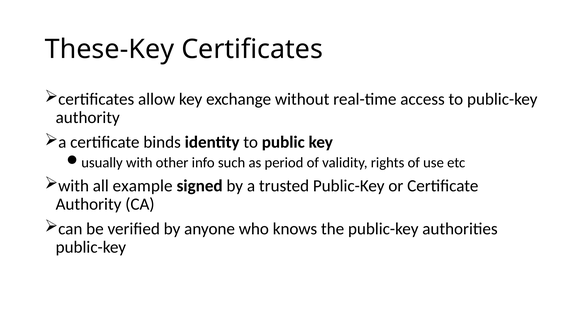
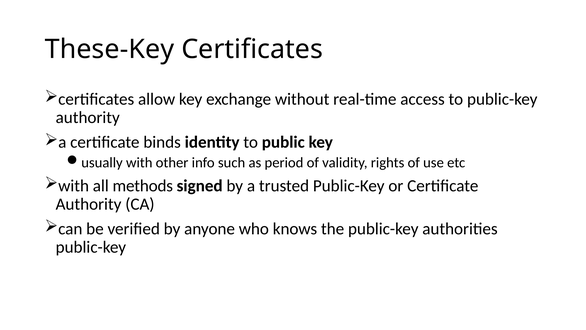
example: example -> methods (143, 186)
